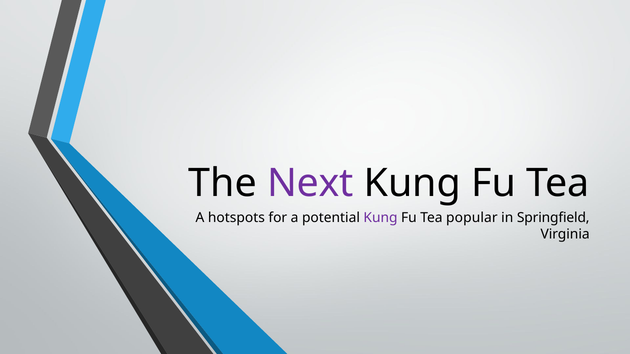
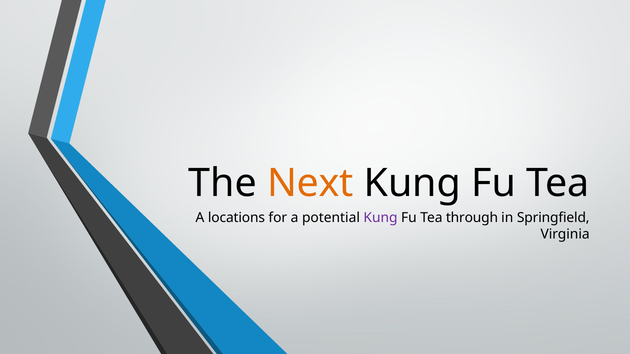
Next colour: purple -> orange (310, 183)
hotspots: hotspots -> locations (236, 218)
popular: popular -> through (472, 218)
